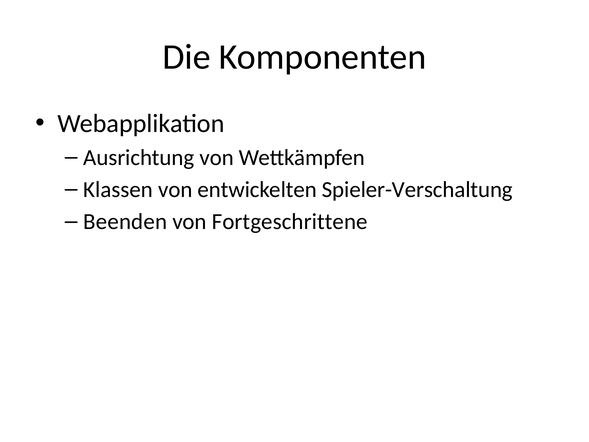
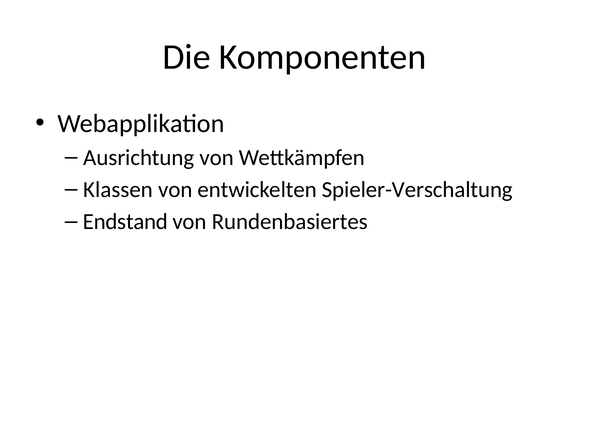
Beenden: Beenden -> Endstand (125, 222)
Fortgeschrittene: Fortgeschrittene -> Rundenbasiertes (290, 222)
